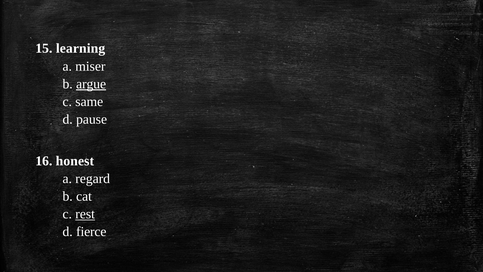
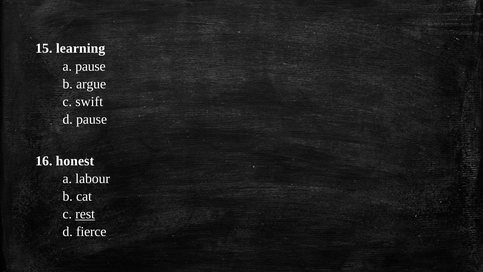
a miser: miser -> pause (90, 66)
argue underline: present -> none (91, 84)
same: same -> swift (89, 102)
regard: regard -> labour (93, 178)
